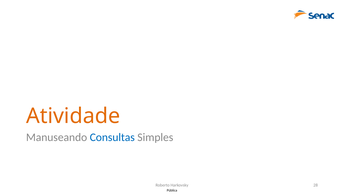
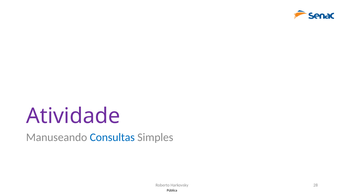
Atividade colour: orange -> purple (73, 116)
